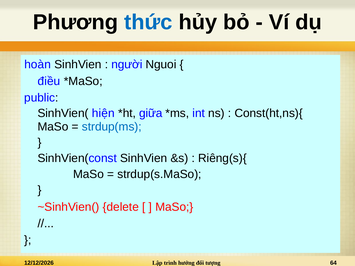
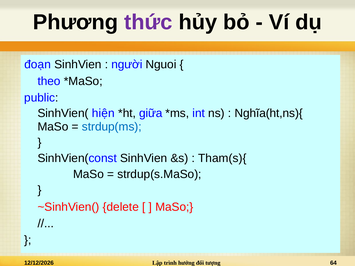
thức colour: blue -> purple (148, 22)
hoàn: hoàn -> đoạn (38, 65)
điều: điều -> theo (49, 81)
Const(ht,ns){: Const(ht,ns){ -> Nghĩa(ht,ns){ (269, 113)
Riêng(s){: Riêng(s){ -> Tham(s){ (222, 158)
